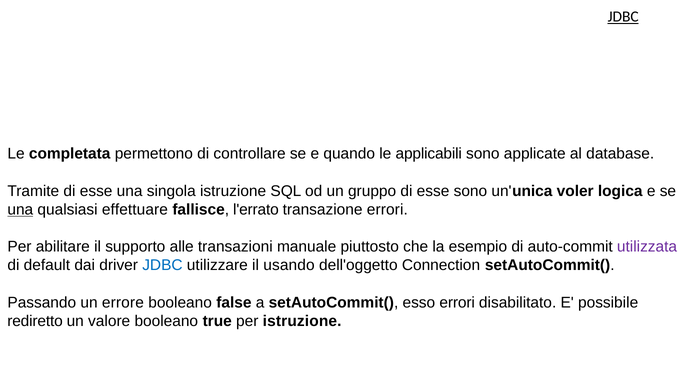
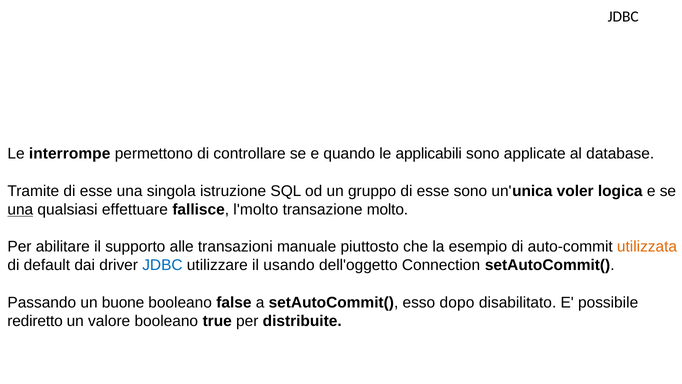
JDBC underline: present -> none (623, 17)
completata: completata -> interrompe (70, 154)
l'errato: l'errato -> l'molto (256, 209)
transazione errori: errori -> molto (387, 209)
utilizzata colour: purple -> orange (647, 247)
errore: errore -> buone (123, 302)
esso errori: errori -> dopo (457, 302)
per istruzione: istruzione -> distribuite (302, 321)
